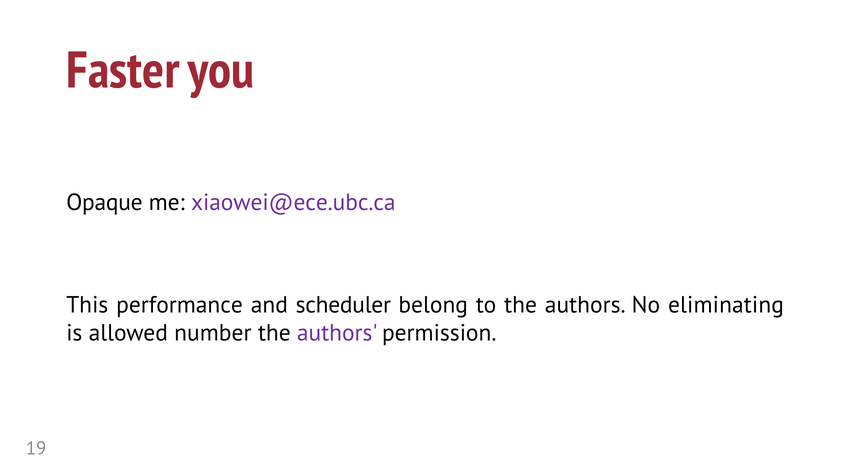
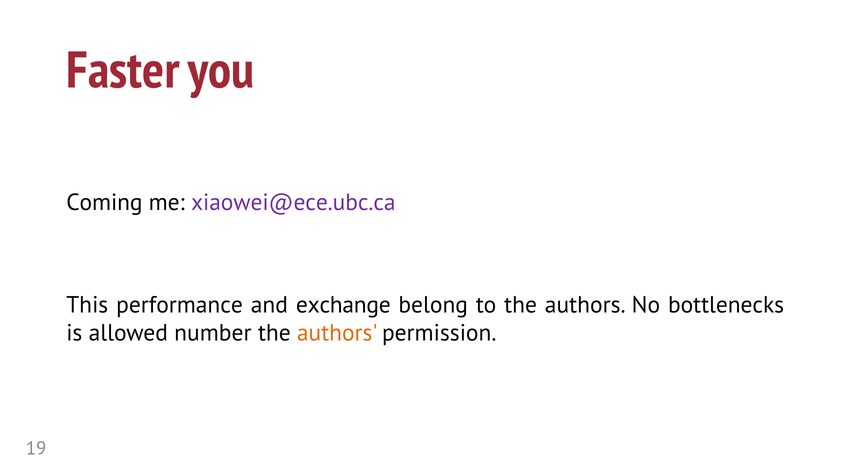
Opaque: Opaque -> Coming (104, 202)
scheduler: scheduler -> exchange (343, 305)
eliminating: eliminating -> bottlenecks (726, 305)
authors colour: purple -> orange (337, 333)
